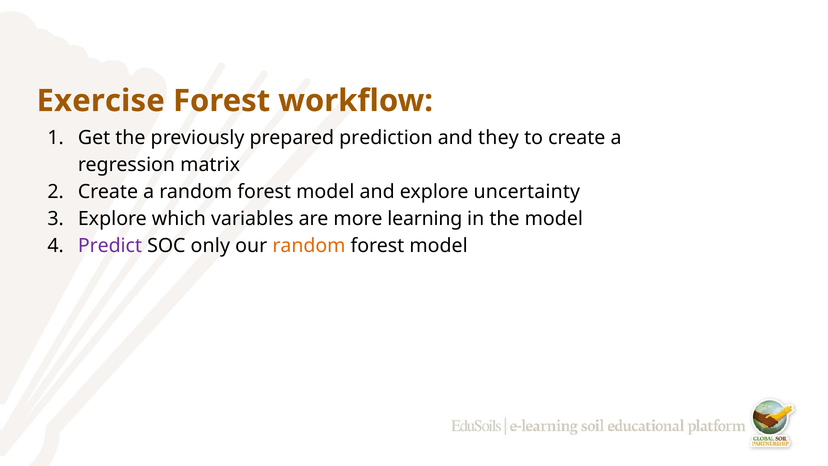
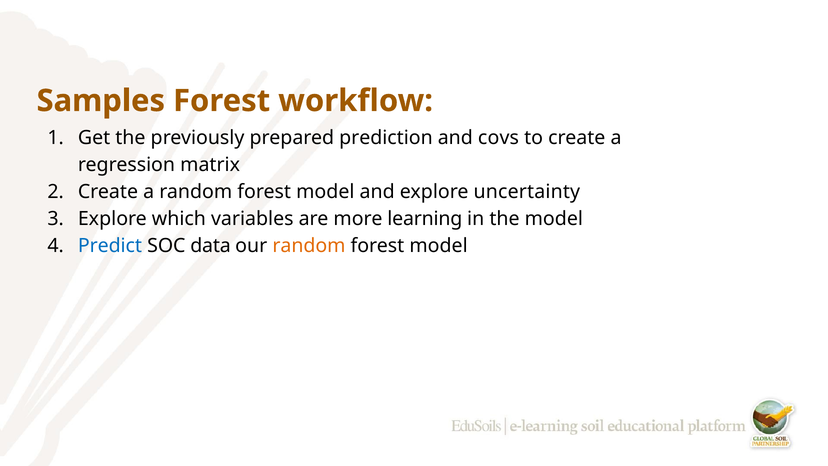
Exercise: Exercise -> Samples (101, 101)
they: they -> covs (498, 138)
Predict colour: purple -> blue (110, 246)
only: only -> data (211, 246)
